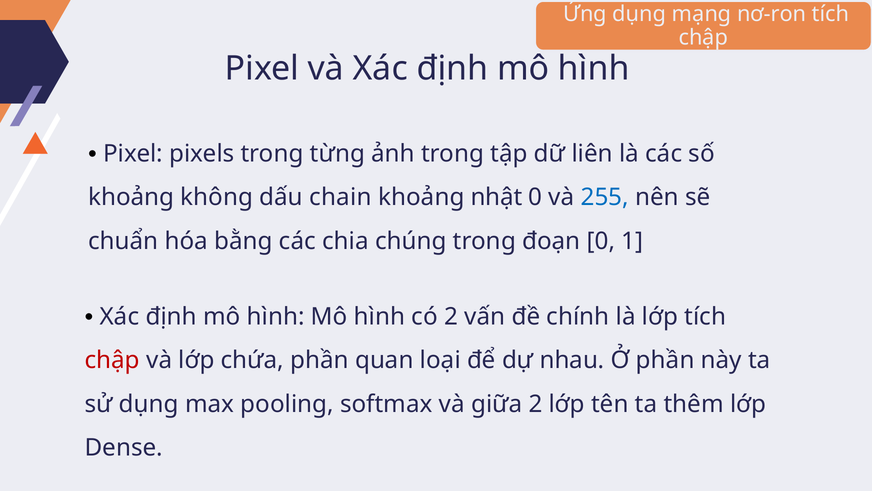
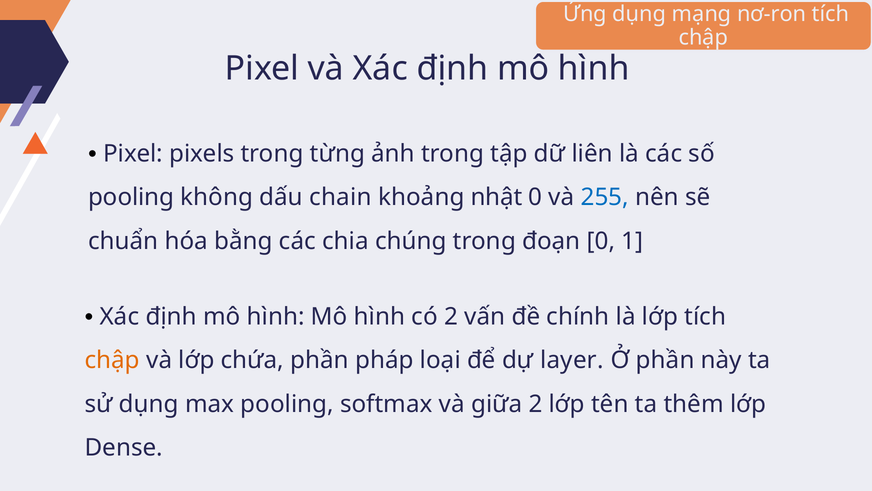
khoảng: khoảng -> pooling (131, 197)
chập colour: red -> orange (112, 360)
quan: quan -> pháp (384, 360)
nhau: nhau -> layer (572, 360)
